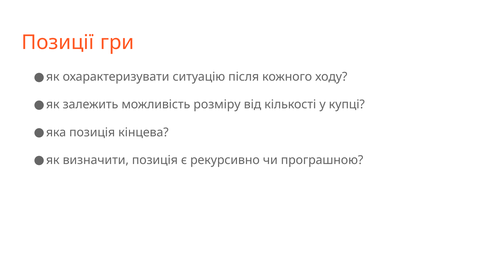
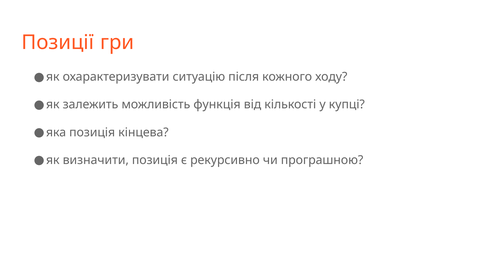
розміру: розміру -> функція (217, 105)
